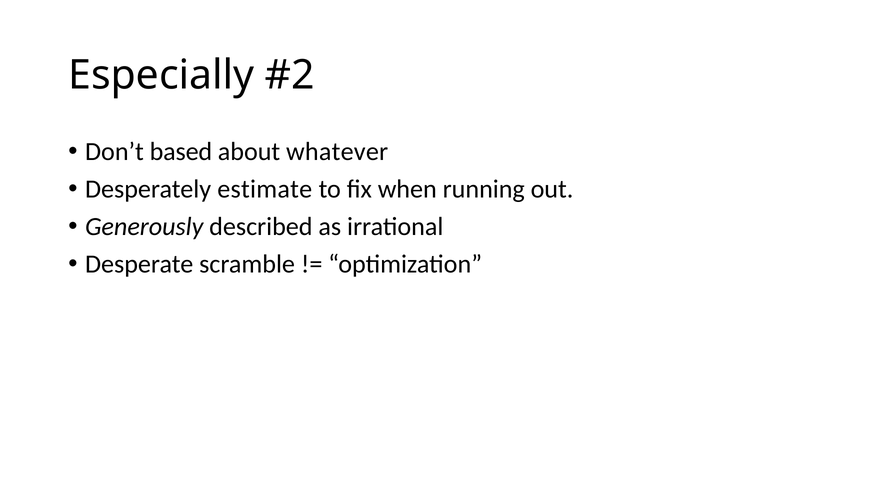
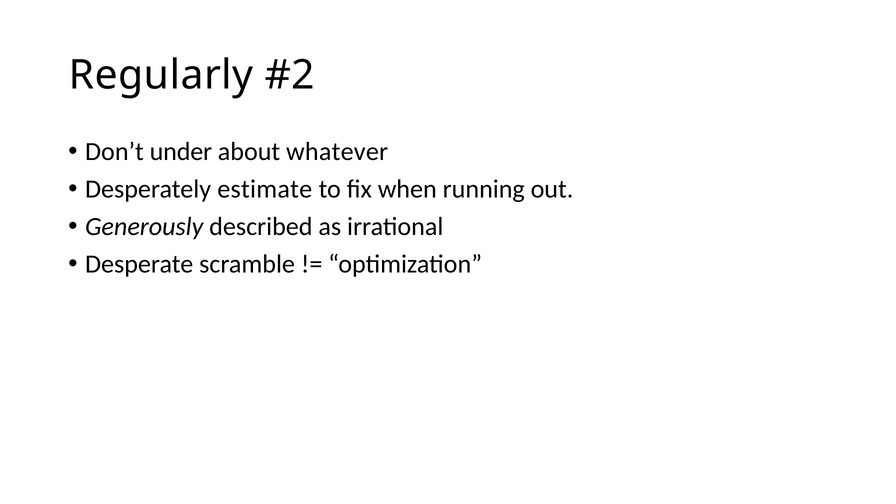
Especially: Especially -> Regularly (161, 75)
based: based -> under (181, 151)
